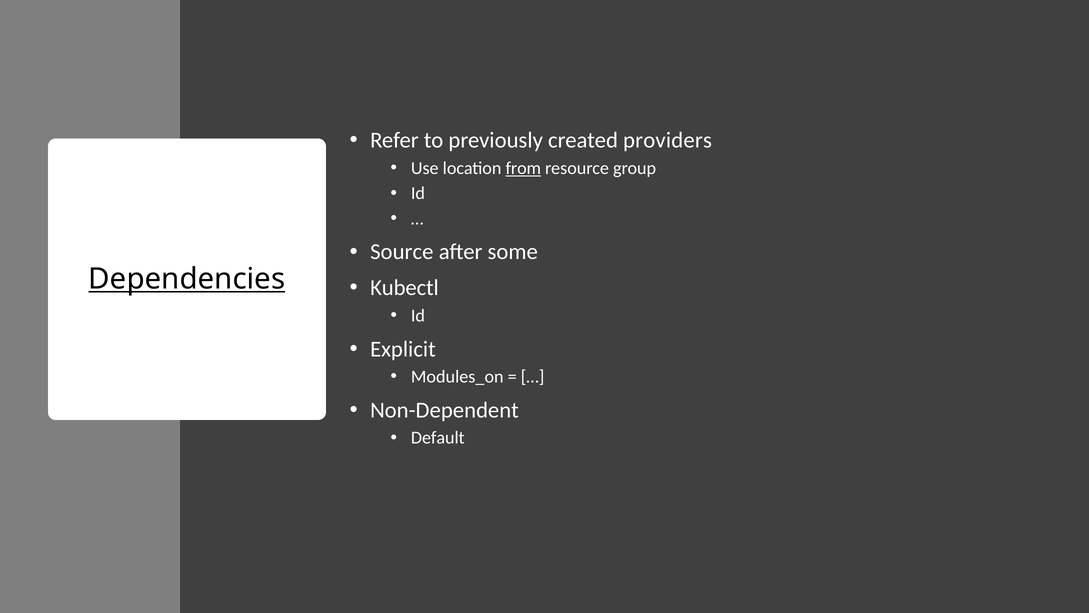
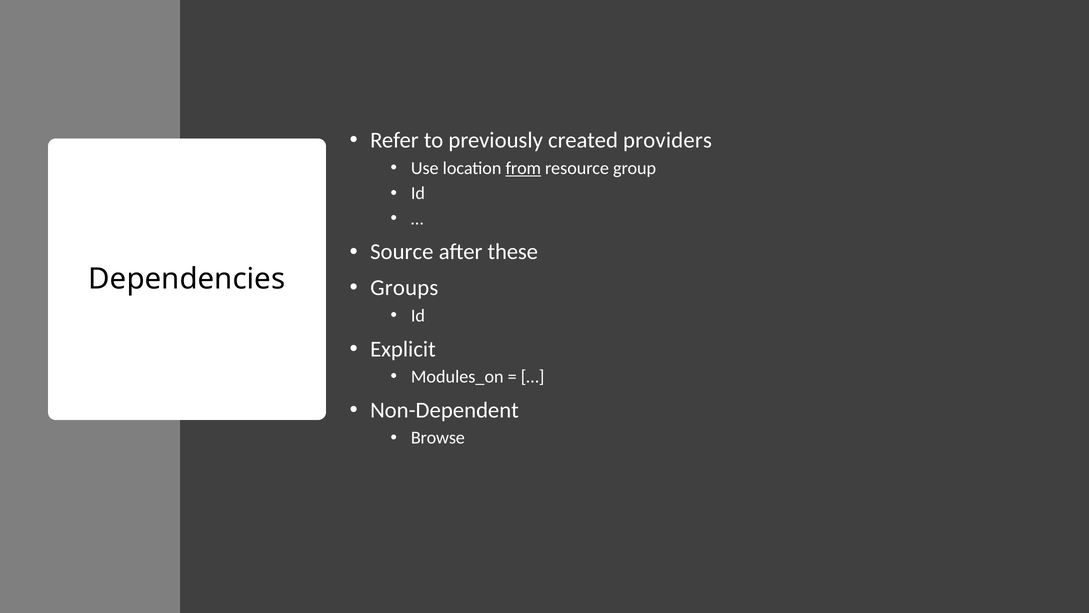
some: some -> these (513, 252)
Dependencies underline: present -> none (187, 279)
Kubectl: Kubectl -> Groups (404, 288)
Default: Default -> Browse (438, 438)
